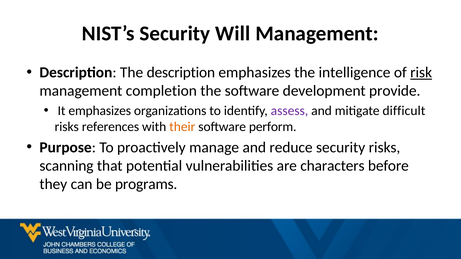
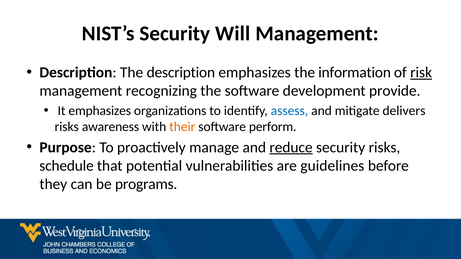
intelligence: intelligence -> information (355, 73)
completion: completion -> recognizing (161, 91)
assess colour: purple -> blue (289, 111)
difficult: difficult -> delivers (404, 111)
references: references -> awareness (110, 127)
reduce underline: none -> present (291, 147)
scanning: scanning -> schedule (67, 166)
characters: characters -> guidelines (332, 166)
